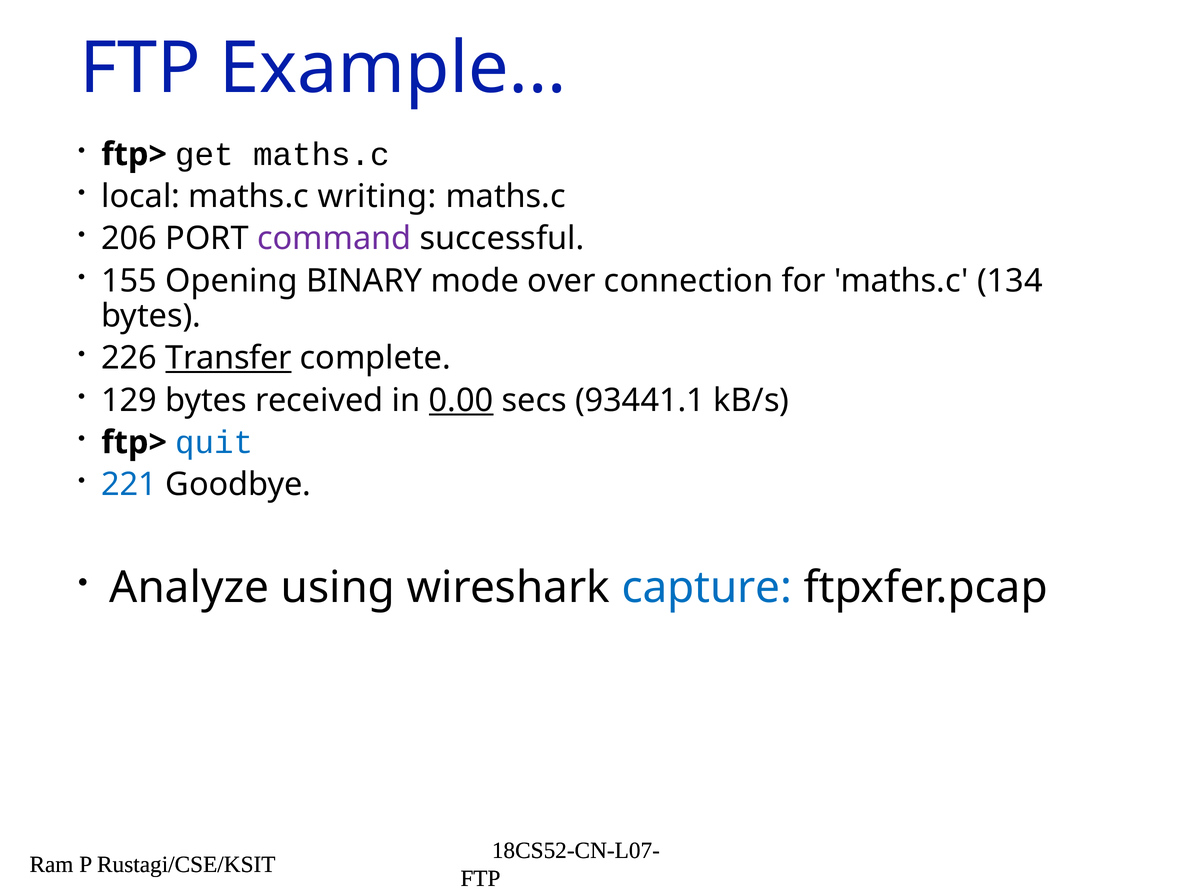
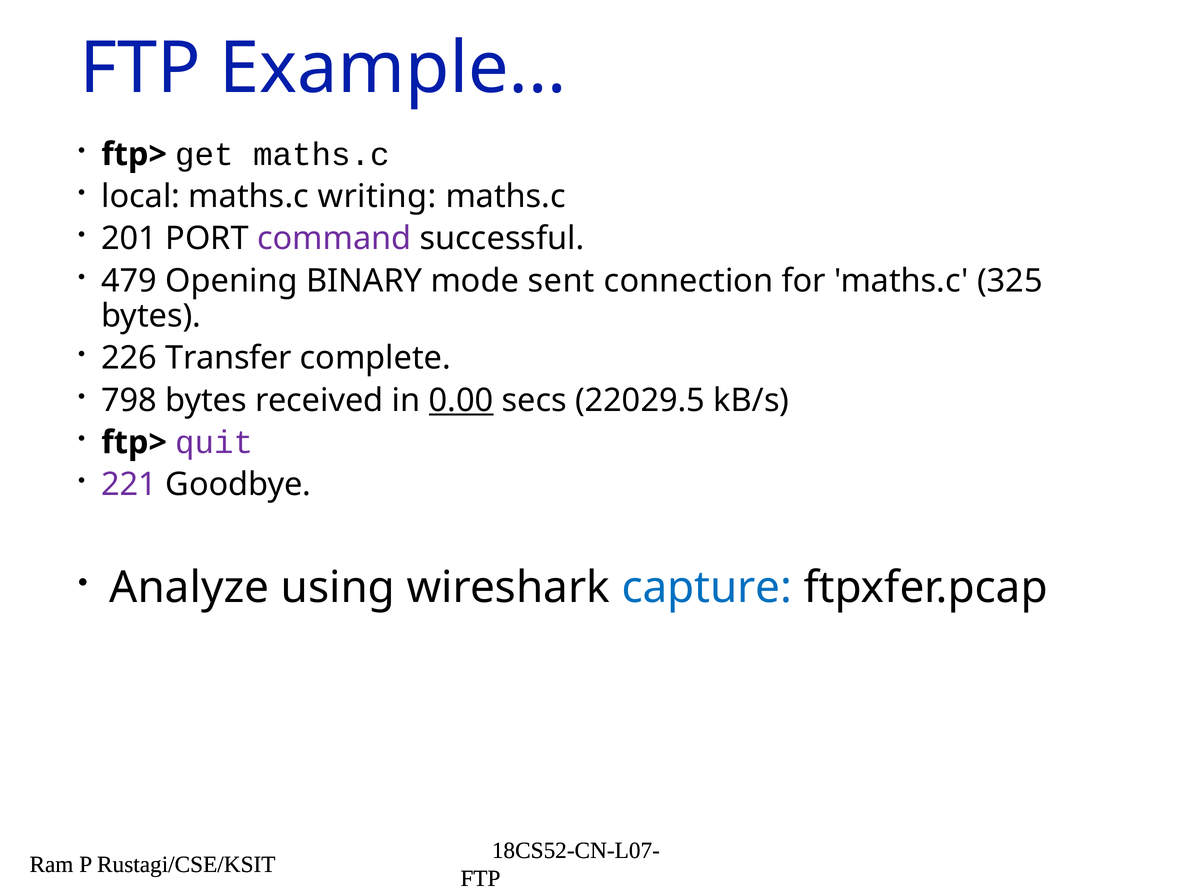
206: 206 -> 201 (129, 239)
155: 155 -> 479 (129, 281)
over: over -> sent (561, 281)
134: 134 -> 325 (1010, 281)
Transfer underline: present -> none (228, 358)
129: 129 -> 798 (129, 400)
93441.1: 93441.1 -> 22029.5 (640, 400)
quit colour: blue -> purple (214, 442)
221 colour: blue -> purple (129, 484)
